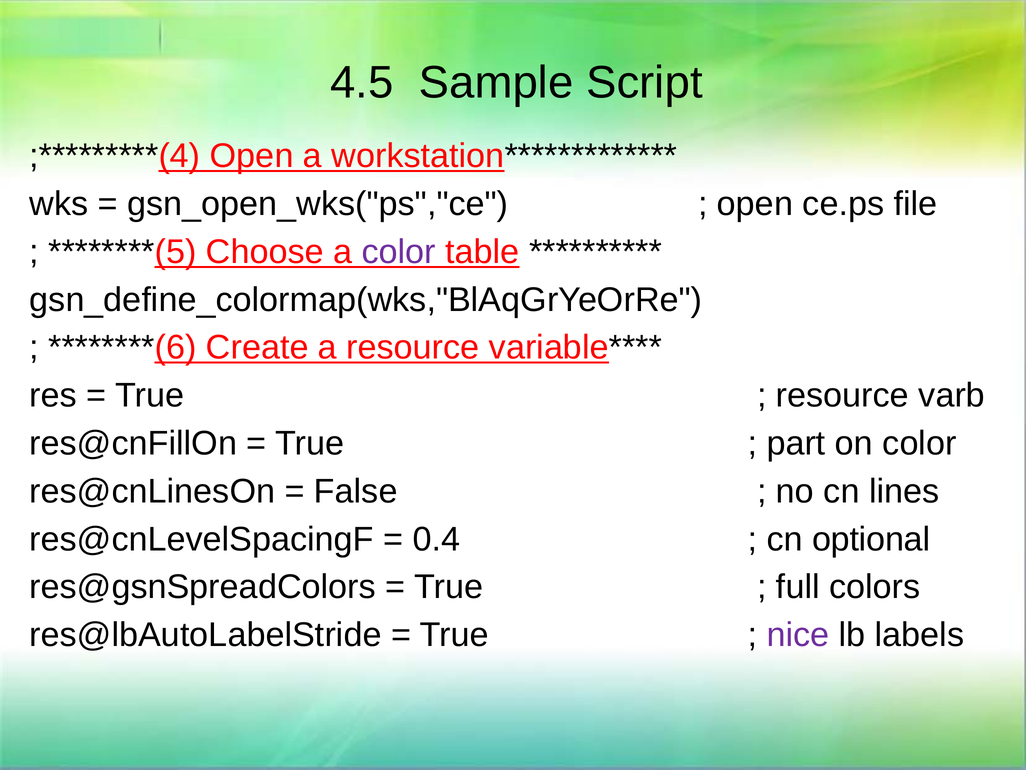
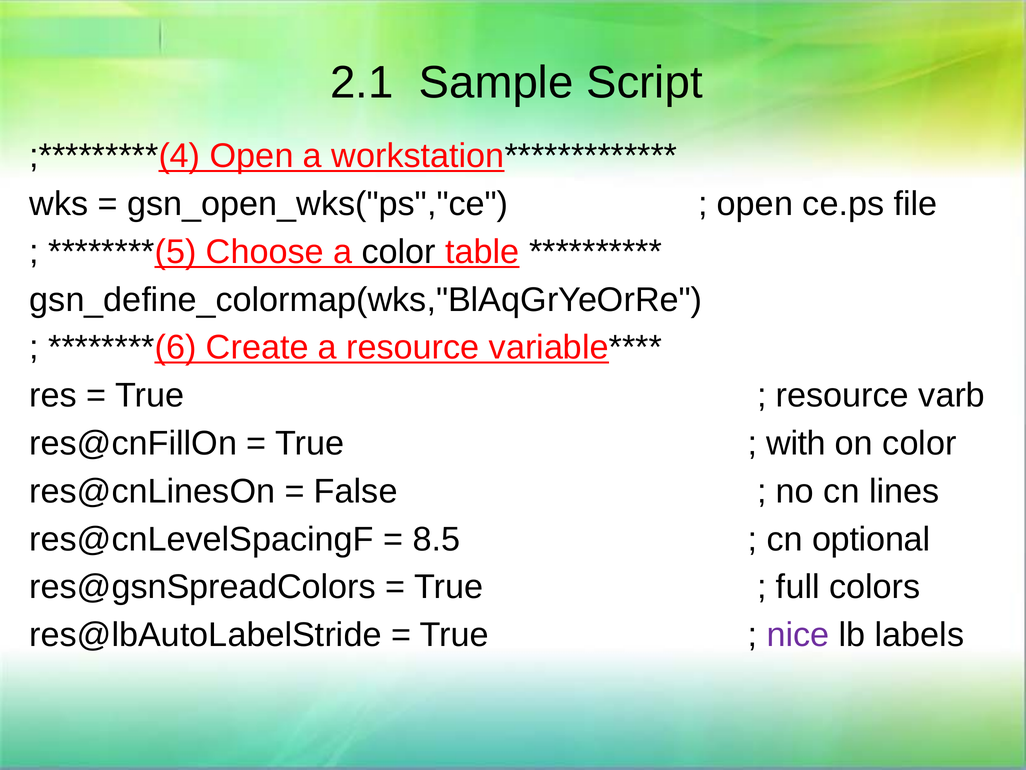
4.5: 4.5 -> 2.1 (362, 82)
color colour: purple -> black (399, 252)
part: part -> with (796, 443)
0.4: 0.4 -> 8.5 (437, 539)
